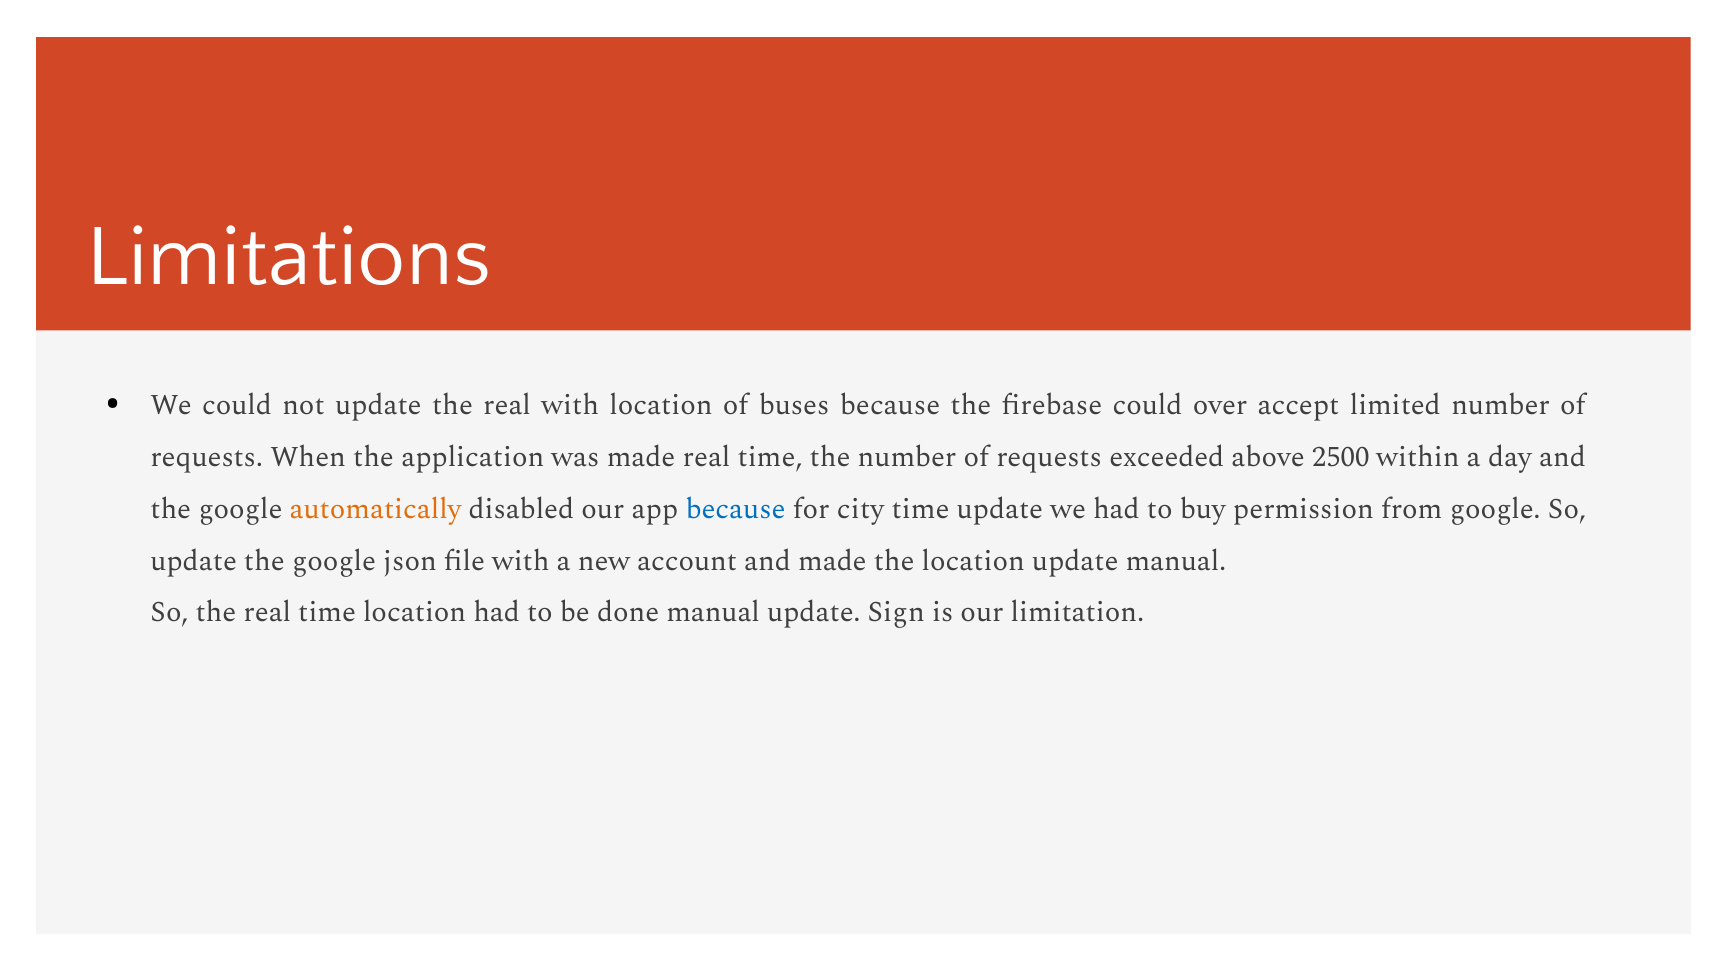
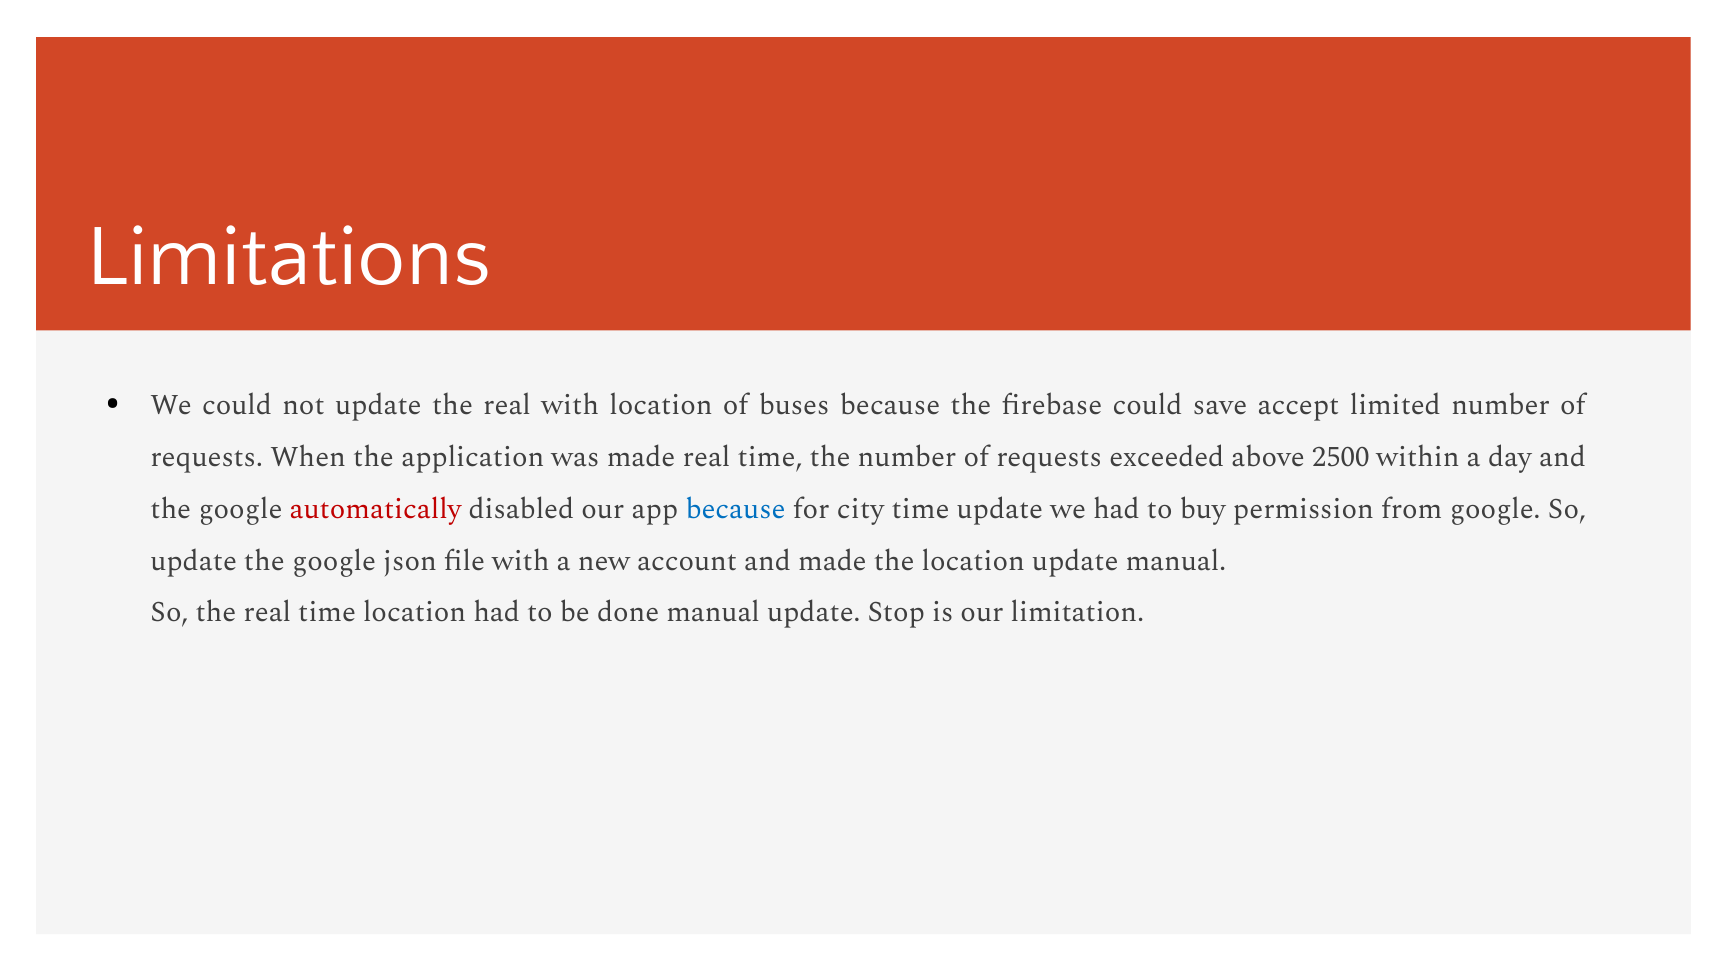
over: over -> save (1220, 405)
automatically colour: orange -> red (376, 509)
Sign: Sign -> Stop (896, 613)
